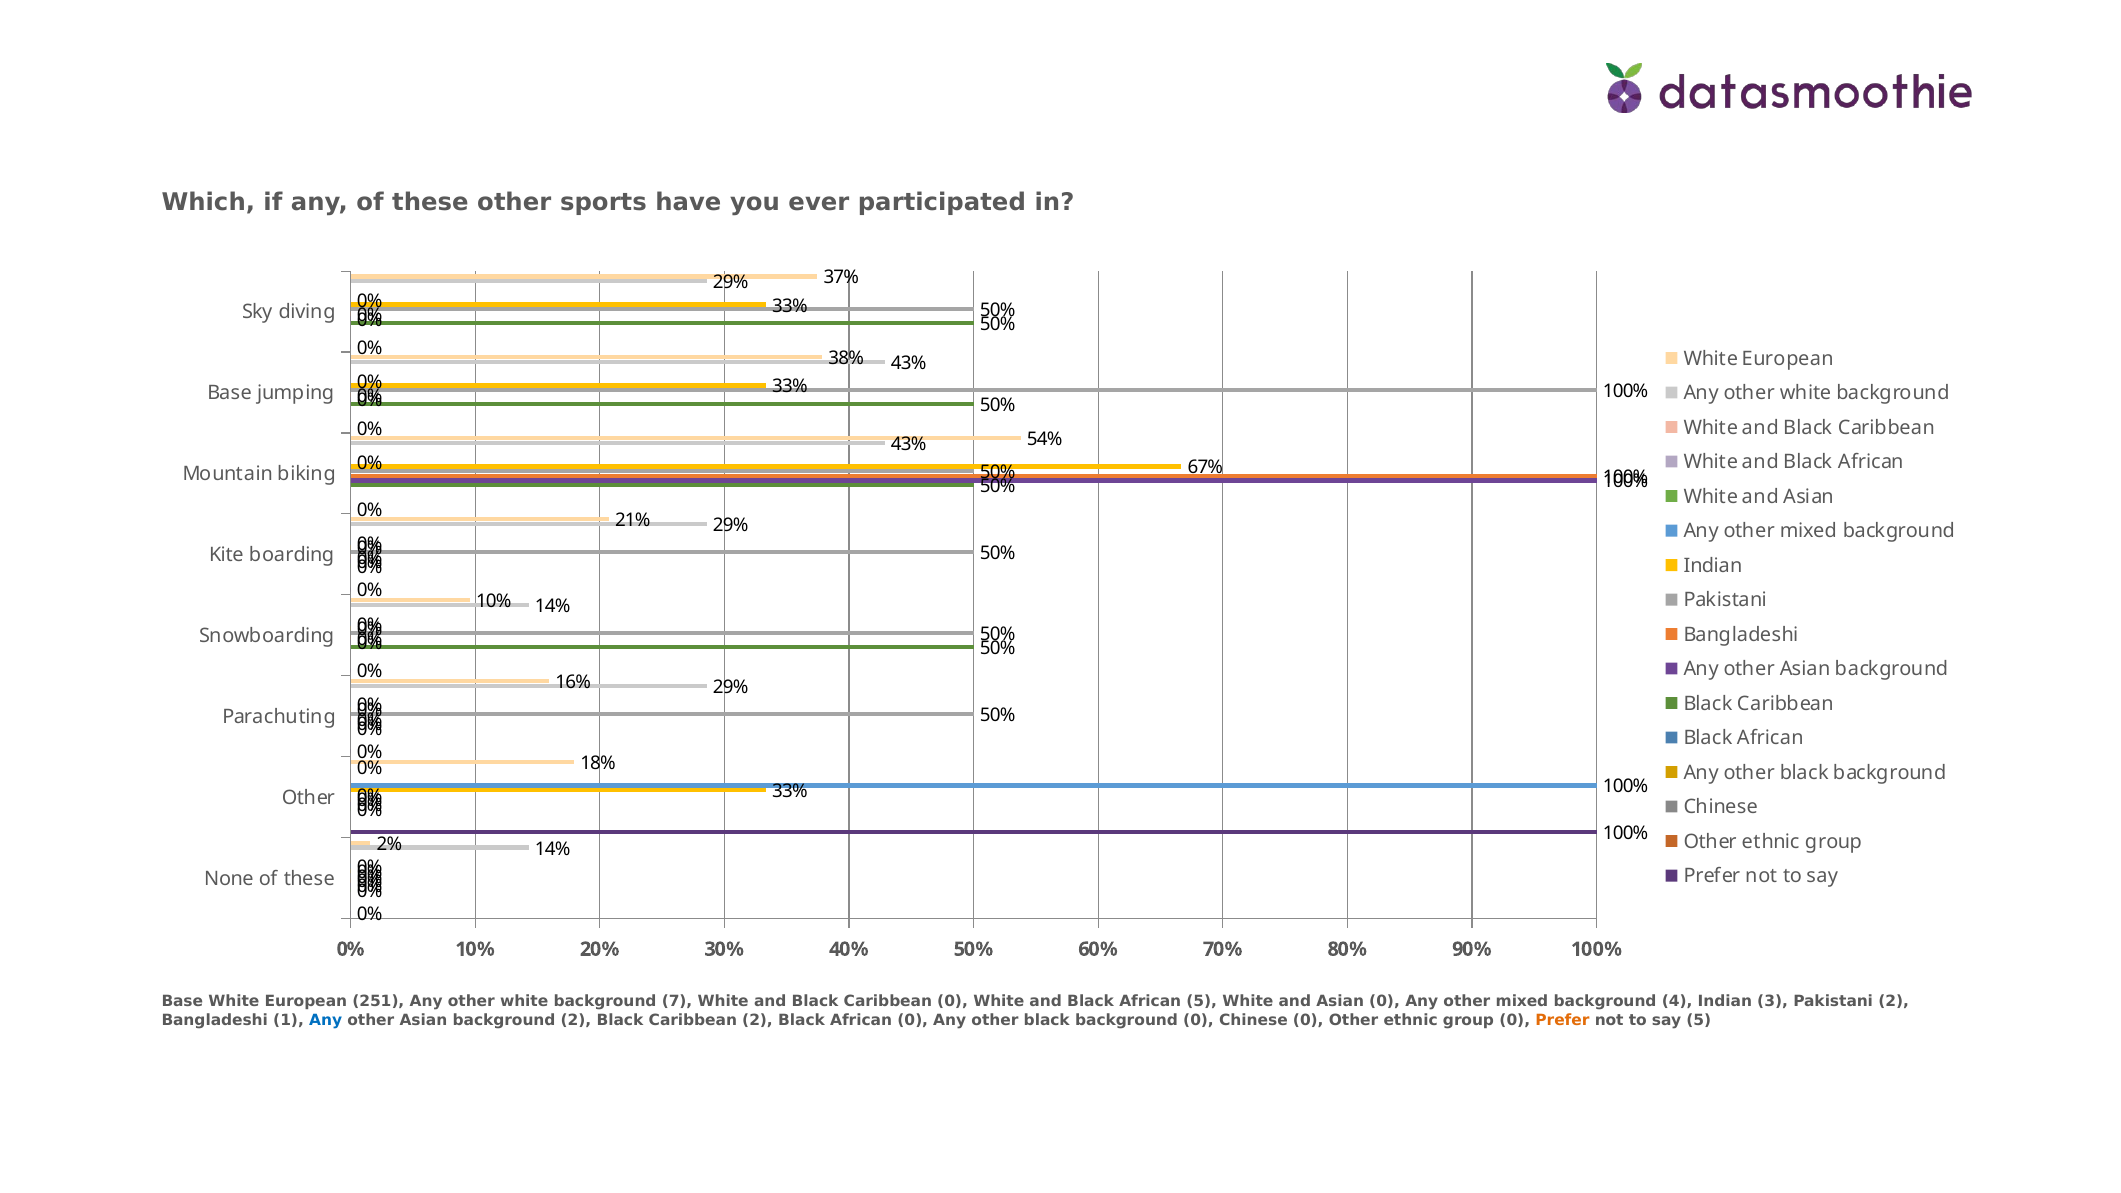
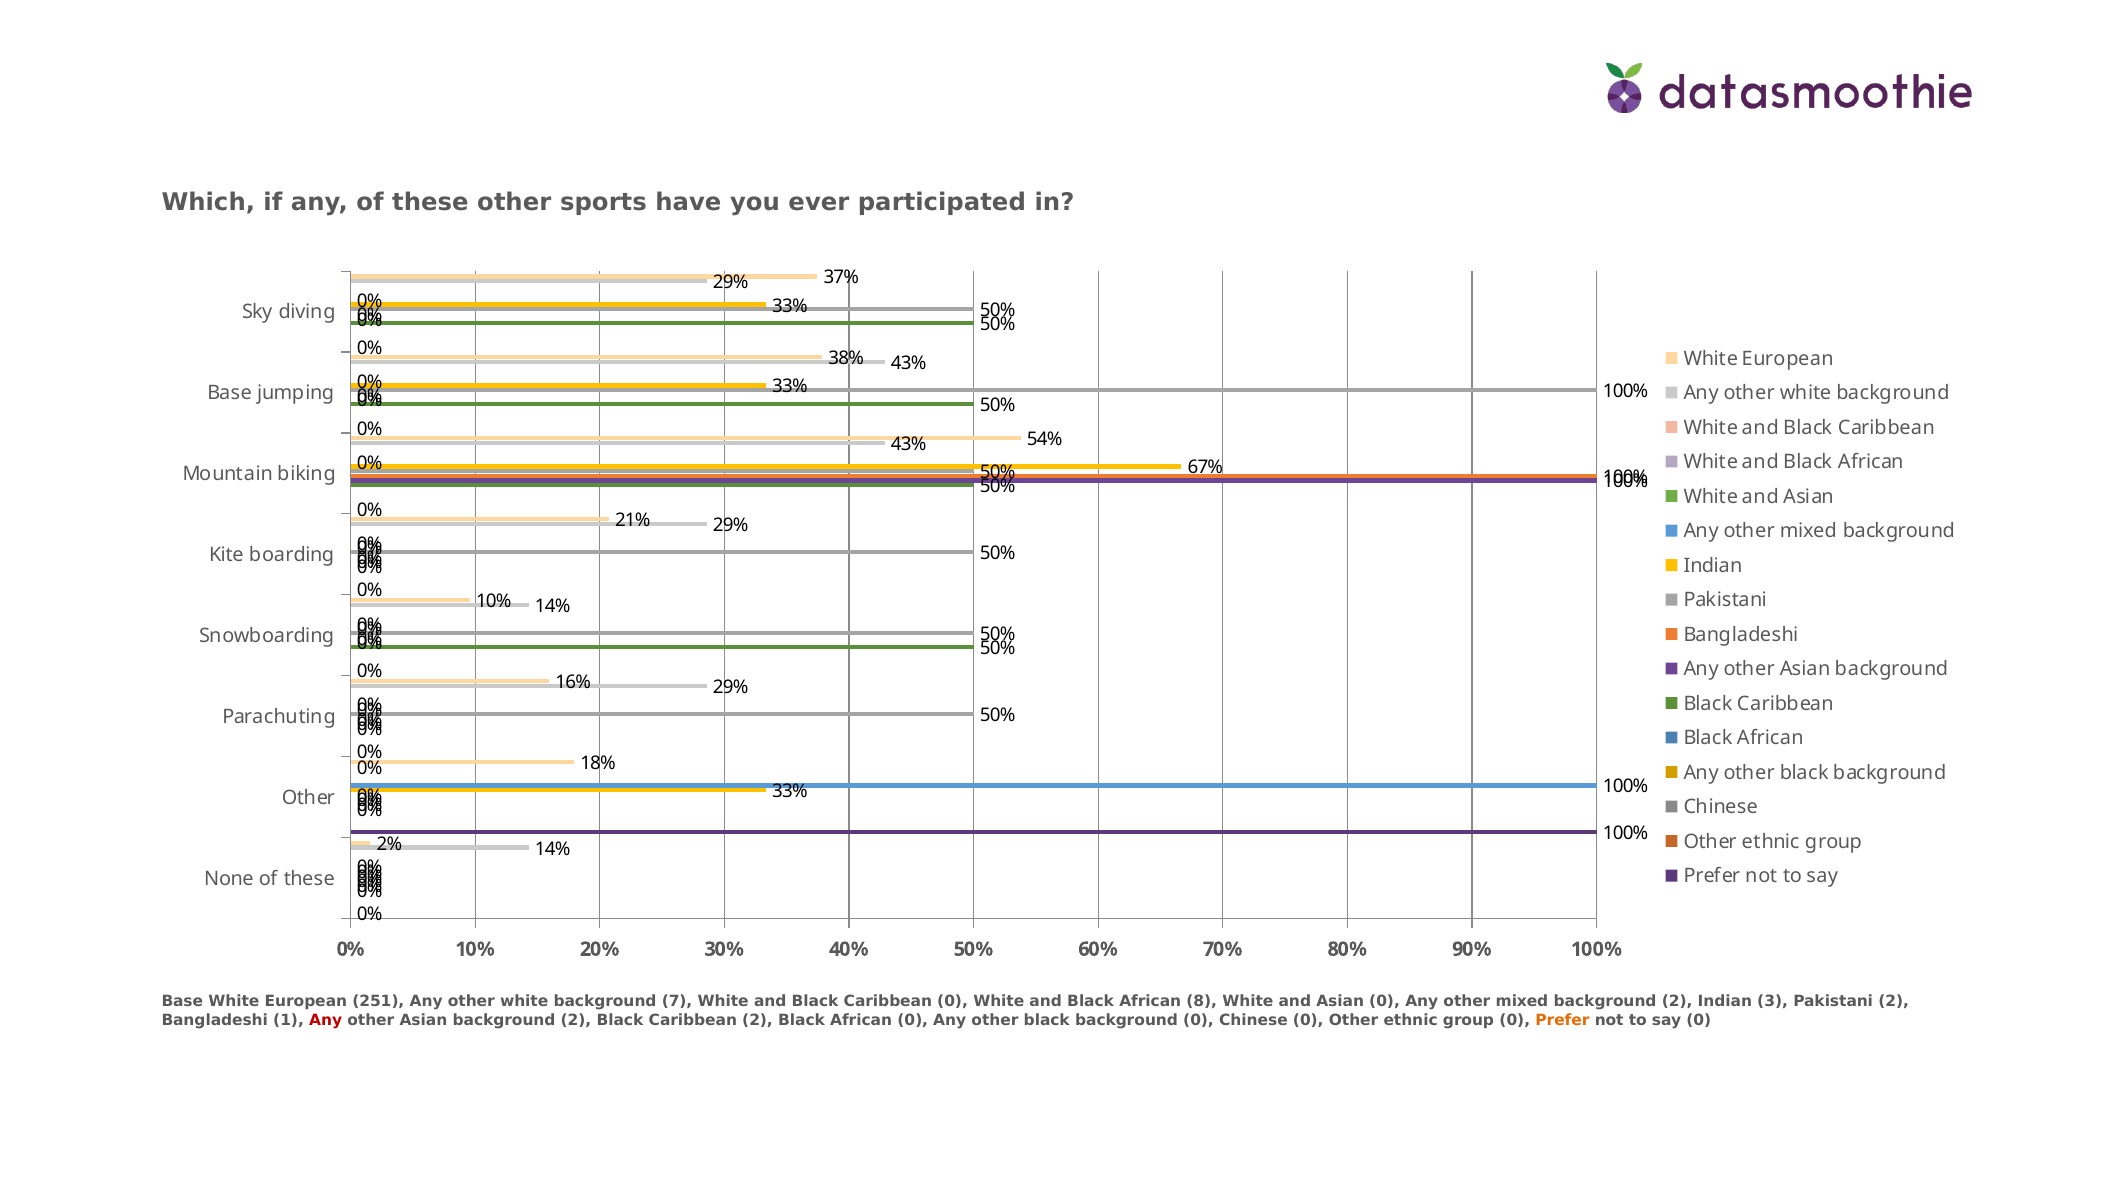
African 5: 5 -> 8 (1202, 1002)
mixed background 4: 4 -> 2 (1677, 1002)
Any colour: blue -> red (326, 1020)
say 5: 5 -> 0 (1699, 1020)
